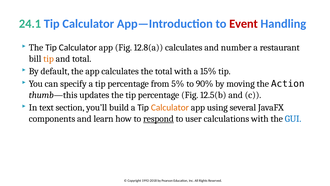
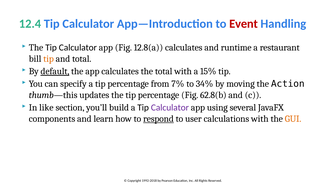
24.1: 24.1 -> 12.4 (30, 24)
number: number -> runtime (236, 48)
default underline: none -> present (55, 71)
5%: 5% -> 7% (178, 84)
90%: 90% -> 34% (204, 84)
12.5(b: 12.5(b -> 62.8(b (213, 95)
text: text -> like (46, 107)
Calculator colour: orange -> purple (170, 107)
GUI colour: blue -> orange (293, 119)
